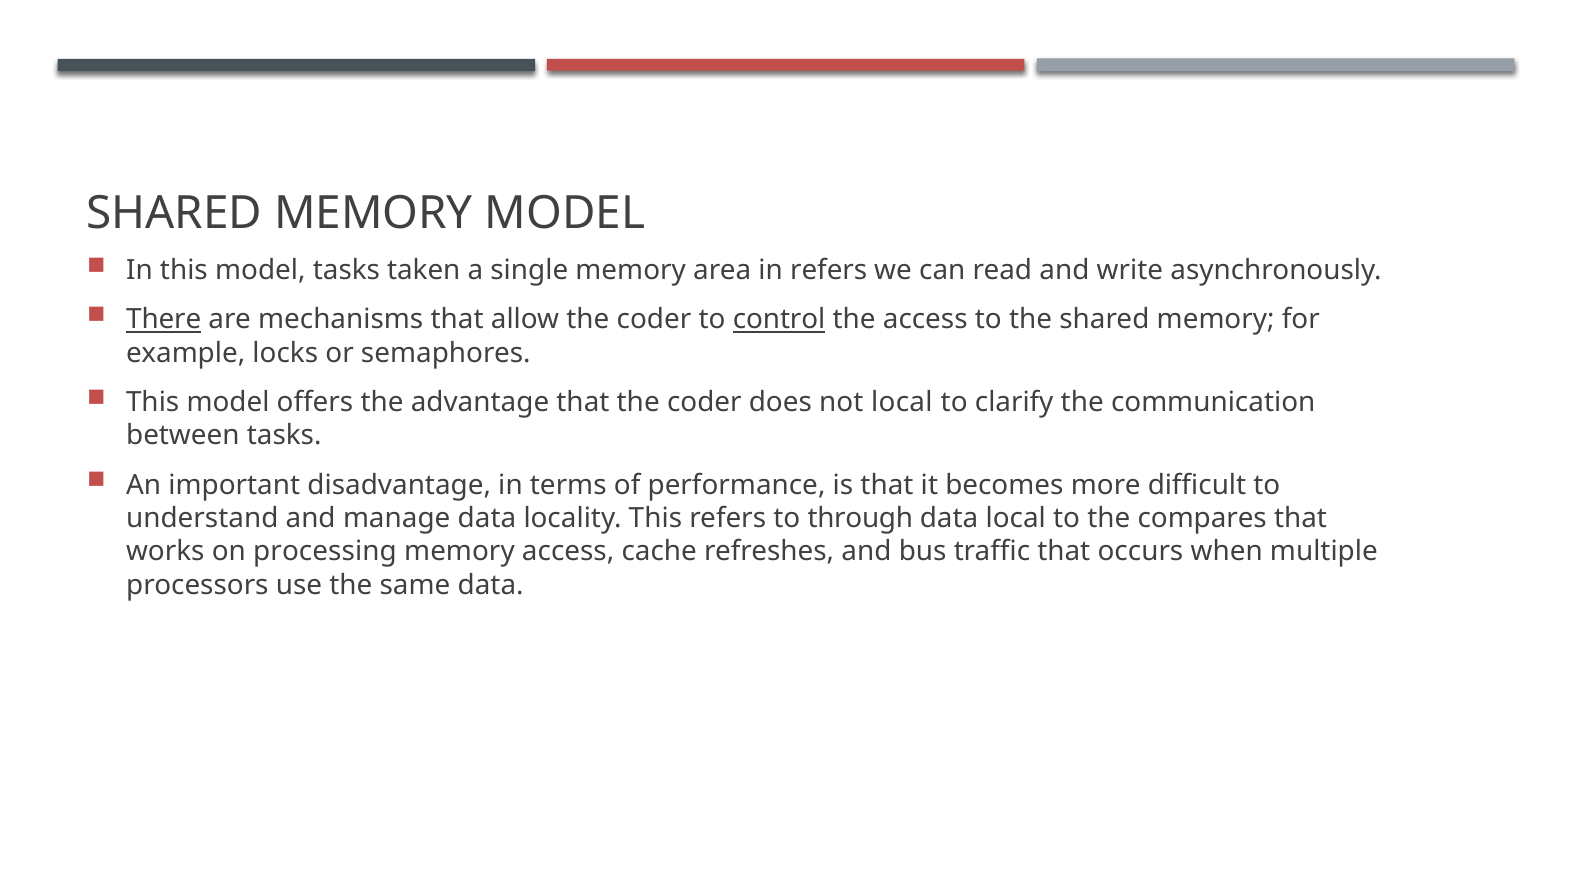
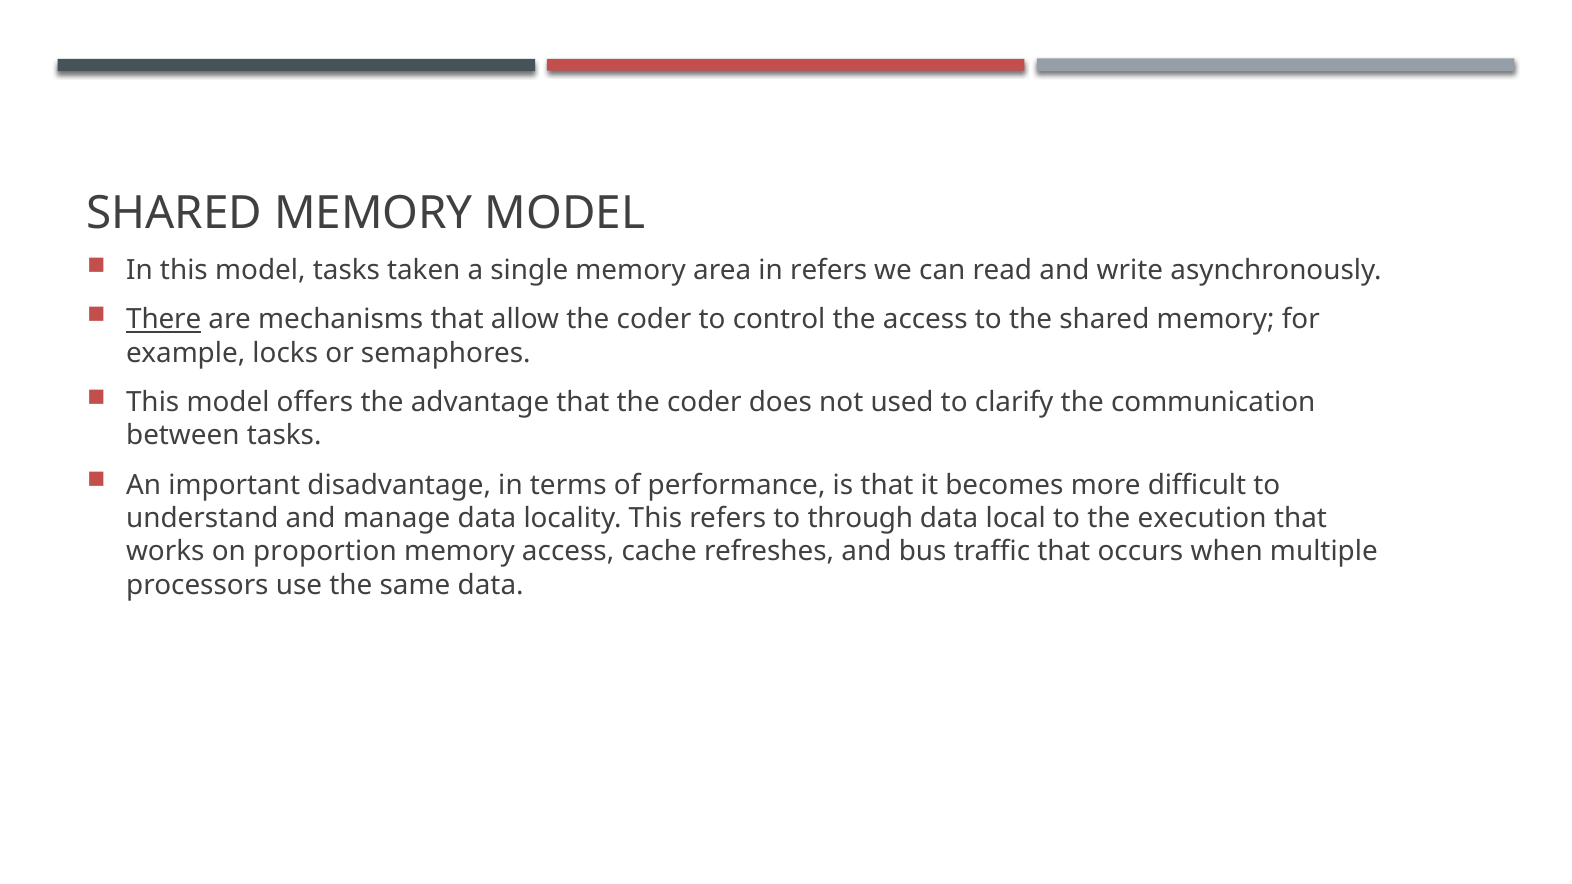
control underline: present -> none (779, 320)
not local: local -> used (902, 402)
compares: compares -> execution (1202, 518)
processing: processing -> proportion (325, 552)
